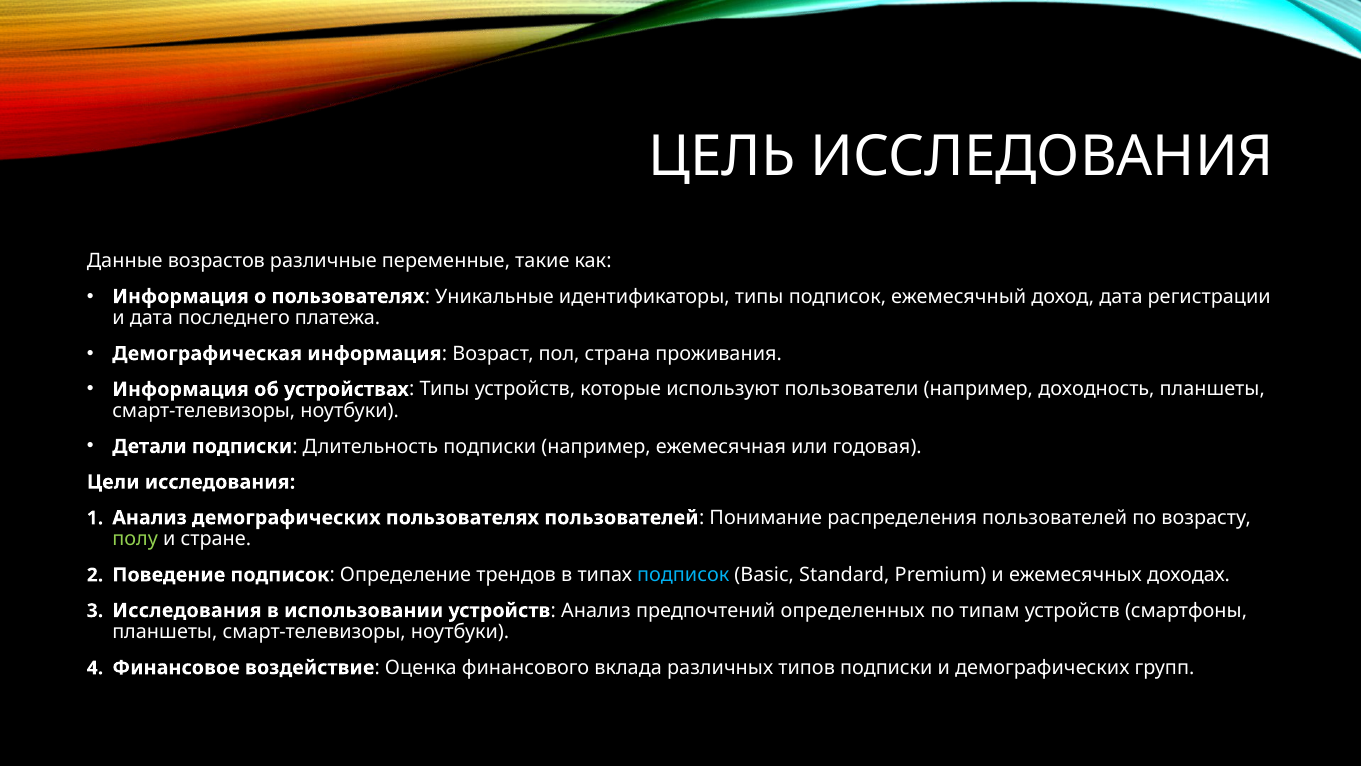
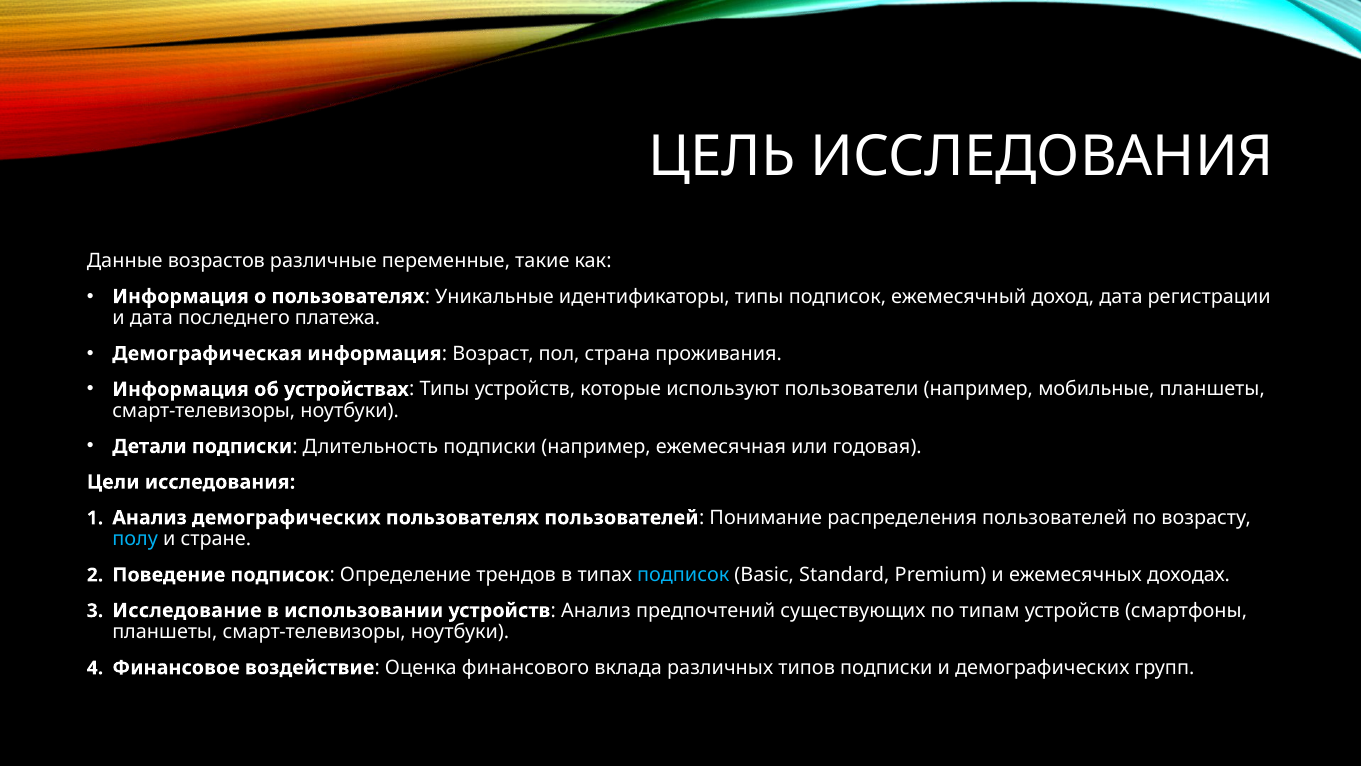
доходность: доходность -> мобильные (1096, 389)
полу colour: light green -> light blue (135, 539)
Исследования: Исследования -> Исследование (187, 610)
определенных: определенных -> существующих (853, 610)
